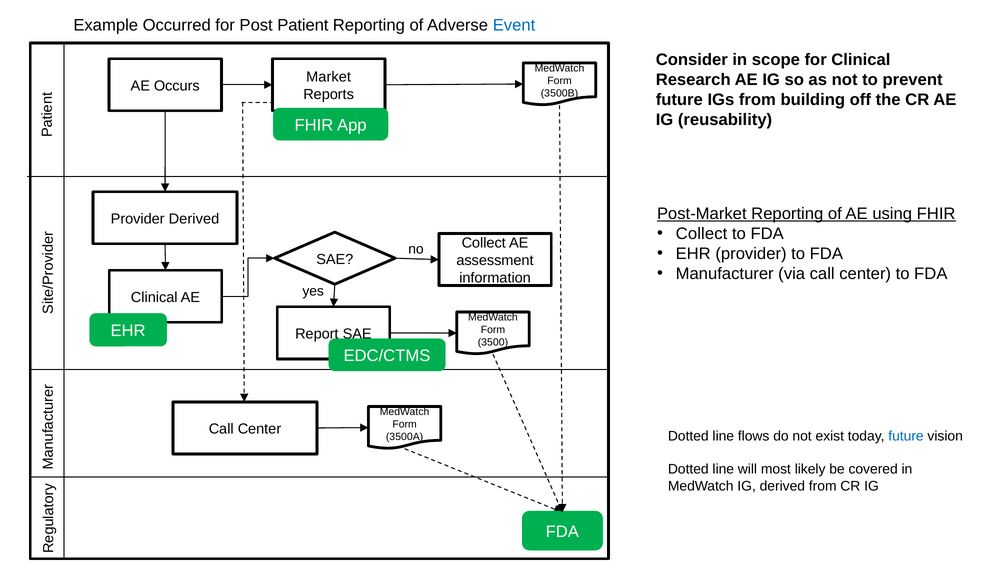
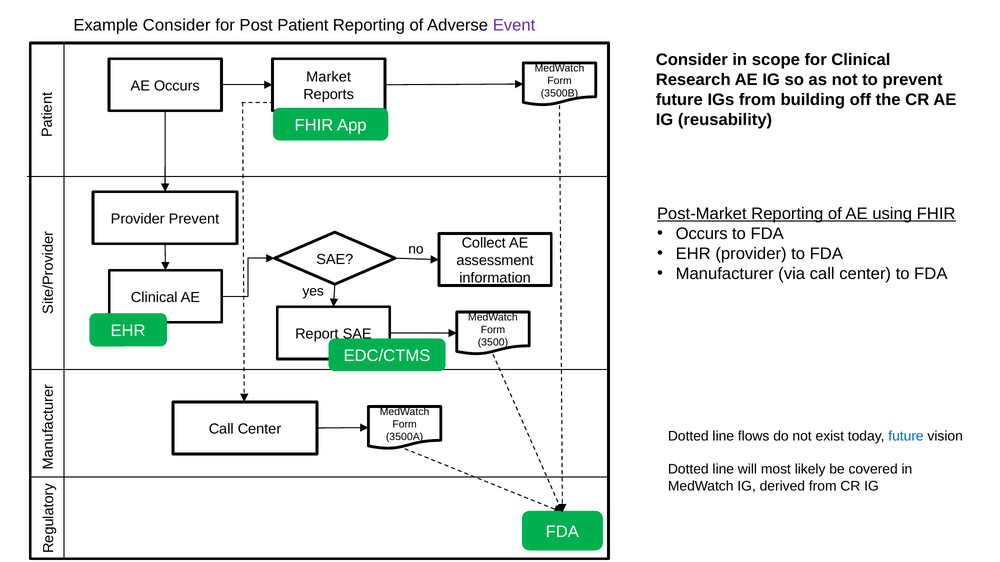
Example Occurred: Occurred -> Consider (177, 25)
Event colour: blue -> purple (514, 25)
Provider Derived: Derived -> Prevent (194, 219)
Collect: Collect -> Occurs (702, 234)
